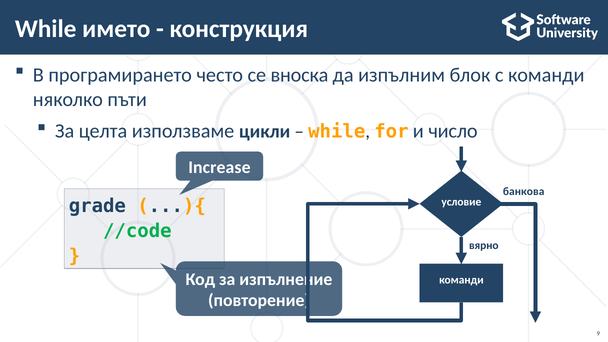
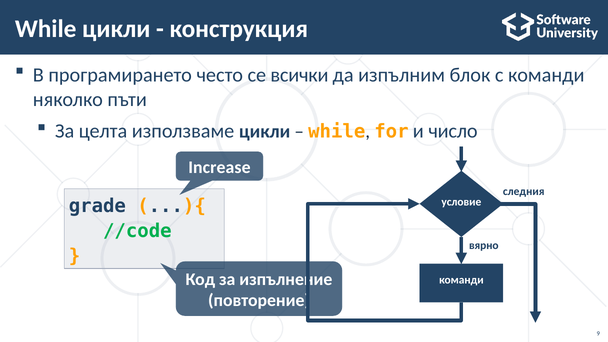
While името: името -> цикли (116, 29)
вноска: вноска -> всички (299, 75)
банкова: банкова -> следния (524, 191)
